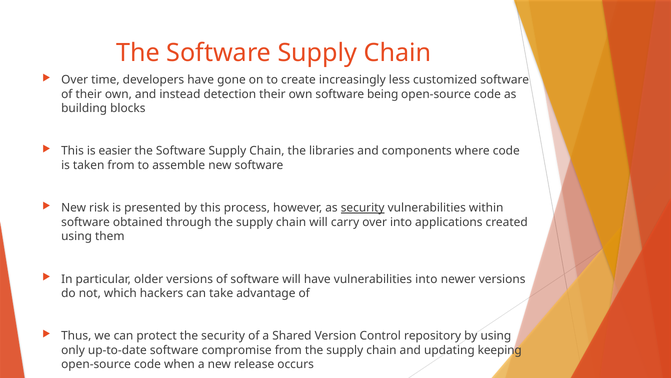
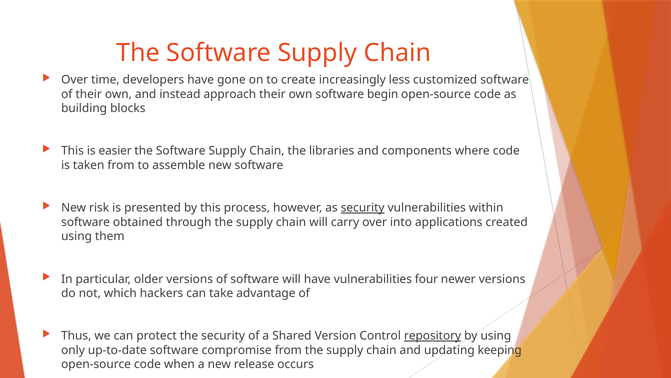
detection: detection -> approach (230, 94)
being: being -> begin (383, 94)
vulnerabilities into: into -> four (426, 279)
repository underline: none -> present (433, 335)
